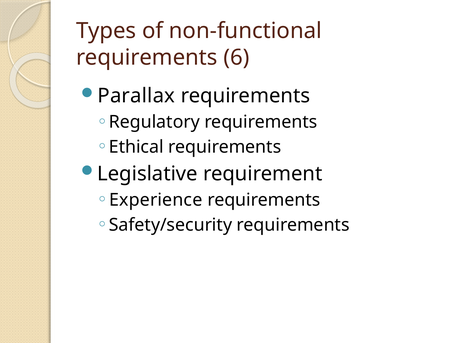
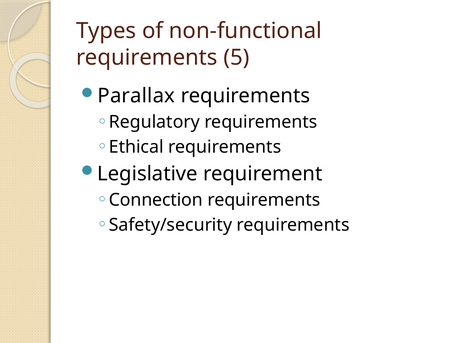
6: 6 -> 5 (236, 58)
Experience: Experience -> Connection (156, 200)
